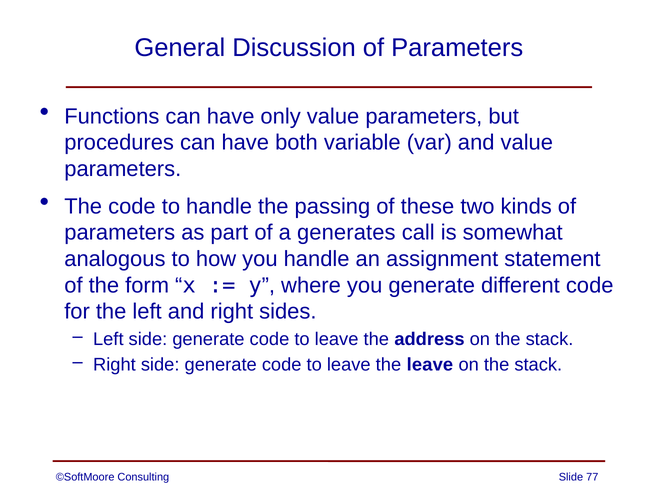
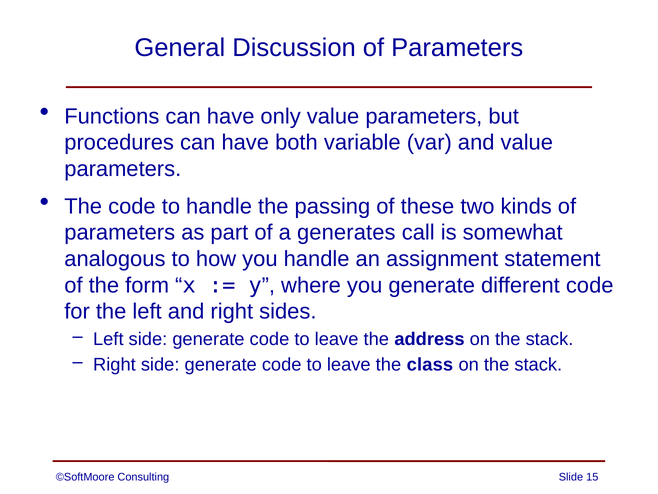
the leave: leave -> class (430, 364)
77: 77 -> 15 (592, 477)
